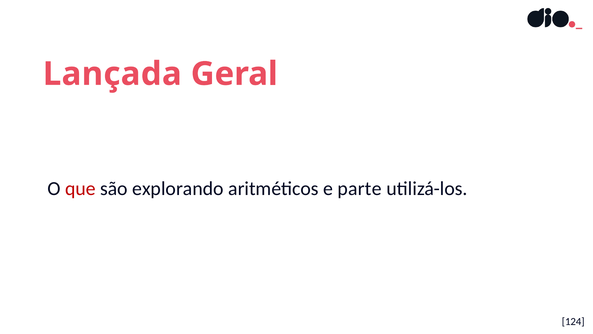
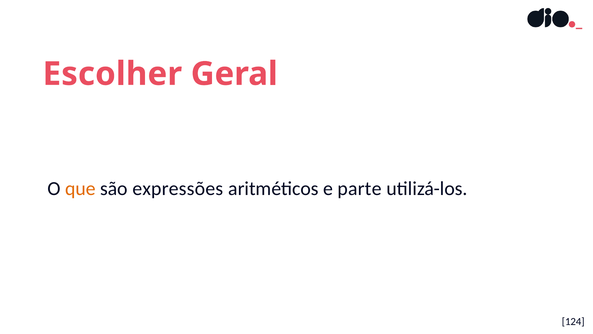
Lançada: Lançada -> Escolher (112, 74)
que colour: red -> orange (80, 188)
explorando: explorando -> expressões (178, 188)
